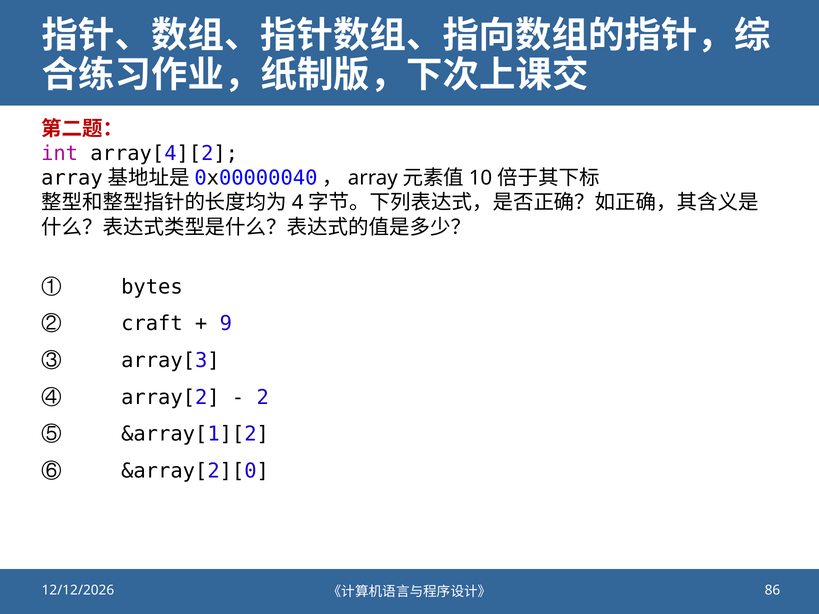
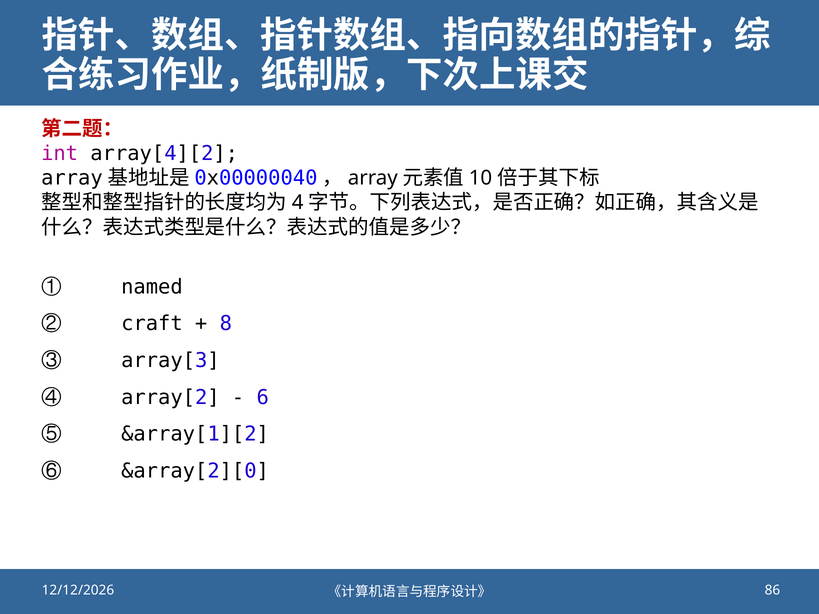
bytes: bytes -> named (152, 287)
9: 9 -> 8 (226, 324)
2: 2 -> 6 (263, 397)
